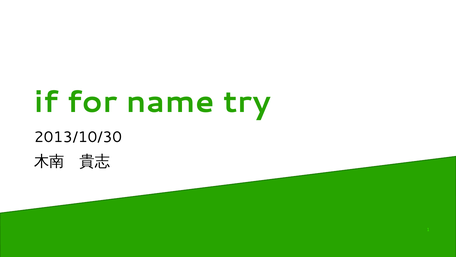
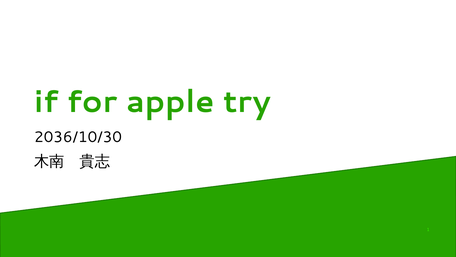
name: name -> apple (170, 102)
2013/10/30: 2013/10/30 -> 2036/10/30 (78, 137)
